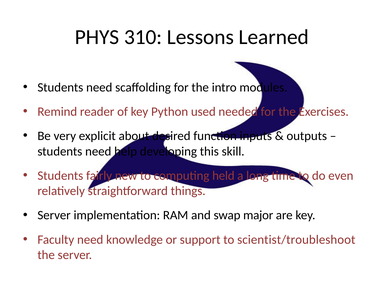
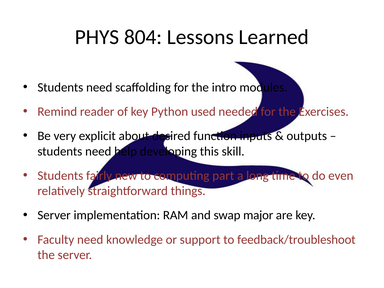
310: 310 -> 804 (143, 37)
held: held -> part (223, 176)
scientist/troubleshoot: scientist/troubleshoot -> feedback/troubleshoot (296, 240)
